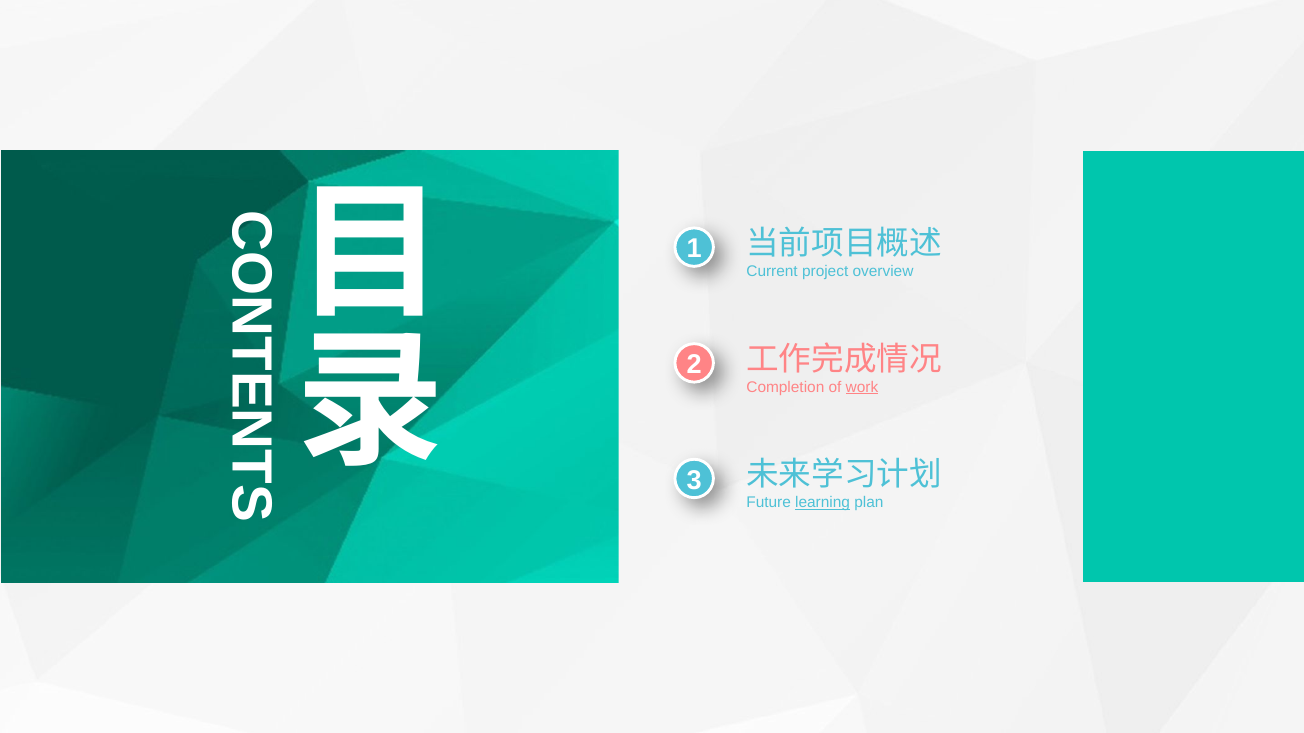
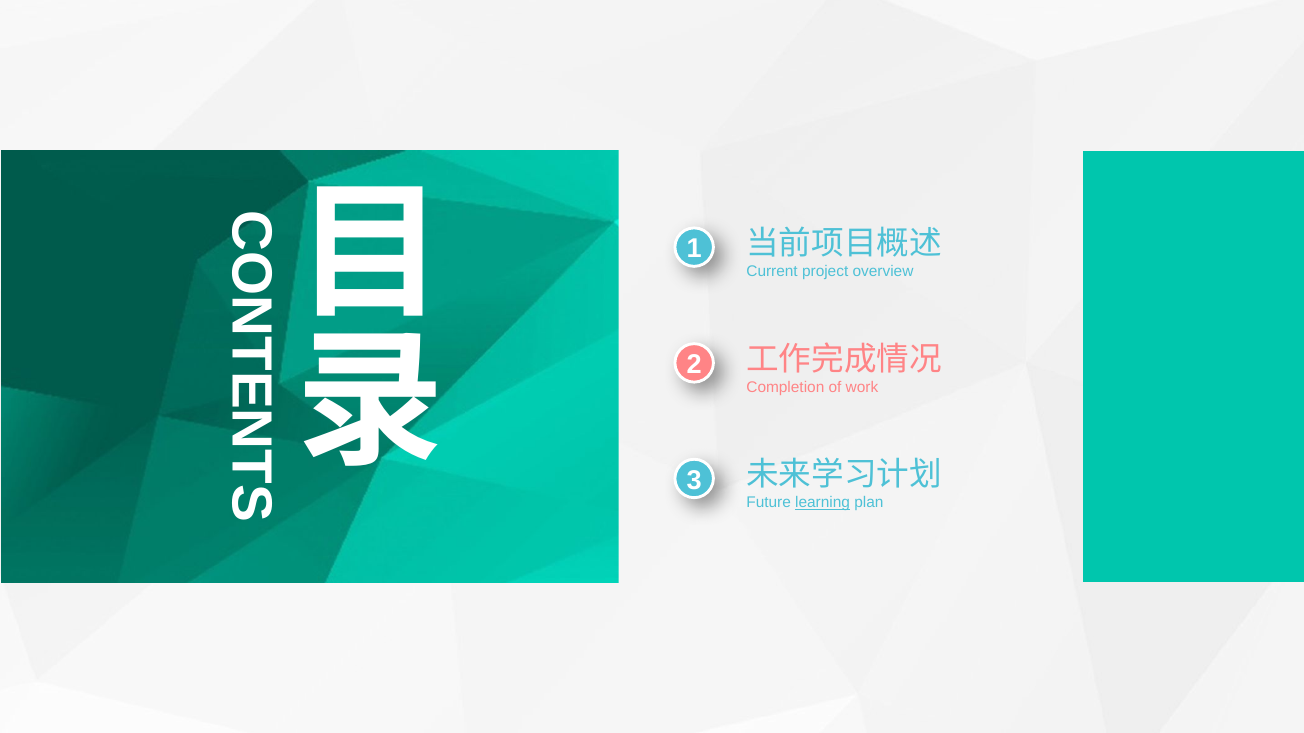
work underline: present -> none (862, 387)
